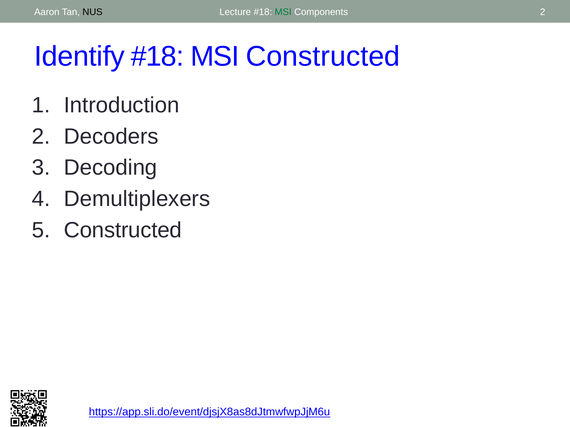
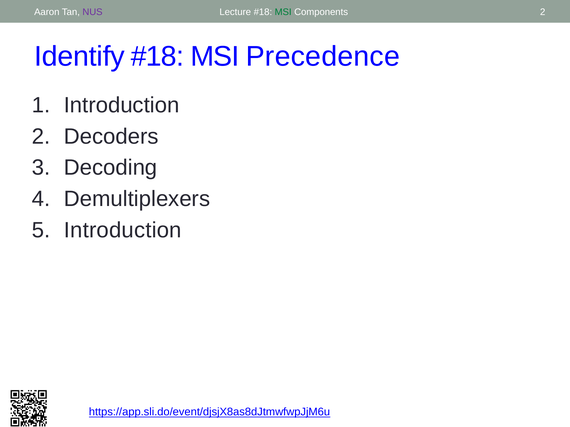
NUS colour: black -> purple (93, 12)
MSI Constructed: Constructed -> Precedence (323, 57)
Constructed: Constructed -> Introduction (123, 230)
